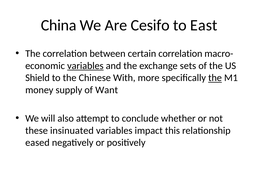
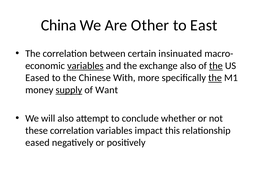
Cesifo: Cesifo -> Other (150, 25)
certain correlation: correlation -> insinuated (180, 53)
exchange sets: sets -> also (188, 65)
the underline: none -> present (216, 65)
Shield: Shield -> Eased (37, 78)
supply underline: none -> present (69, 90)
these insinuated: insinuated -> correlation (72, 130)
